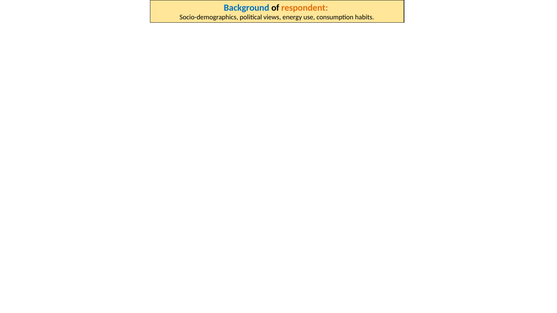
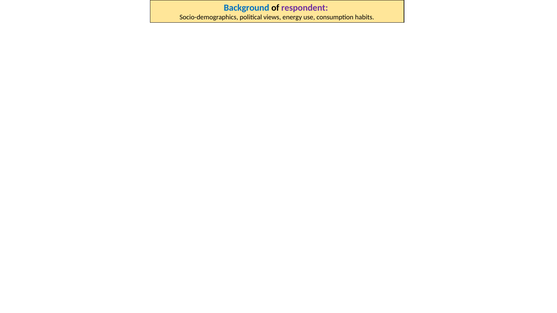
respondent colour: orange -> purple (305, 8)
